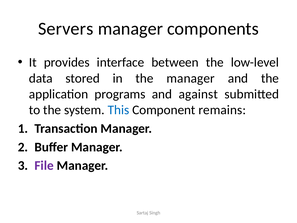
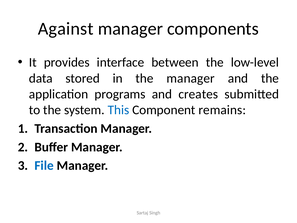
Servers: Servers -> Against (66, 29)
against: against -> creates (198, 94)
File colour: purple -> blue (44, 165)
